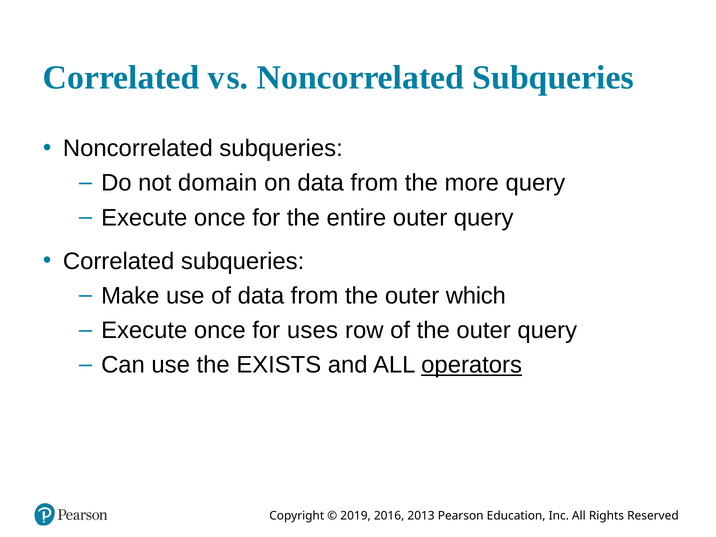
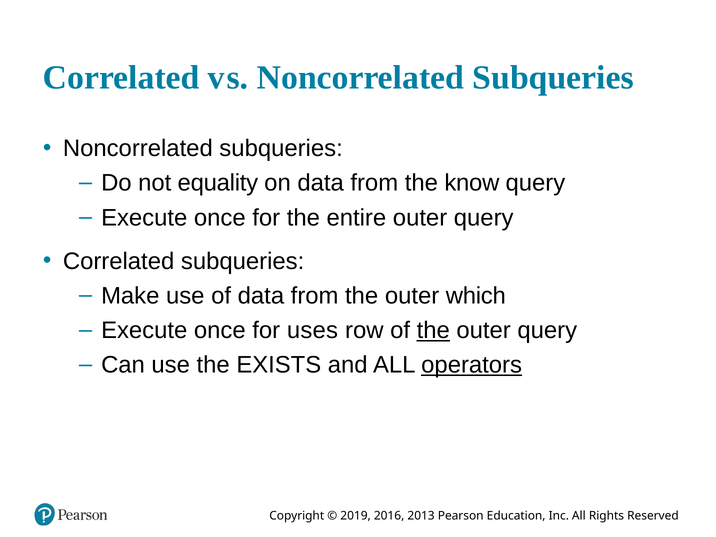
domain: domain -> equality (218, 183)
more: more -> know (472, 183)
the underline: none -> present (433, 330)
